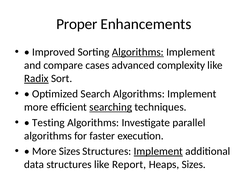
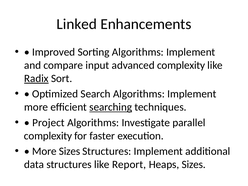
Proper: Proper -> Linked (77, 24)
Algorithms underline: present -> none (138, 52)
cases: cases -> input (97, 65)
Testing: Testing -> Project (48, 123)
algorithms: algorithms -> complexity (48, 136)
Implement underline: present -> none (158, 151)
